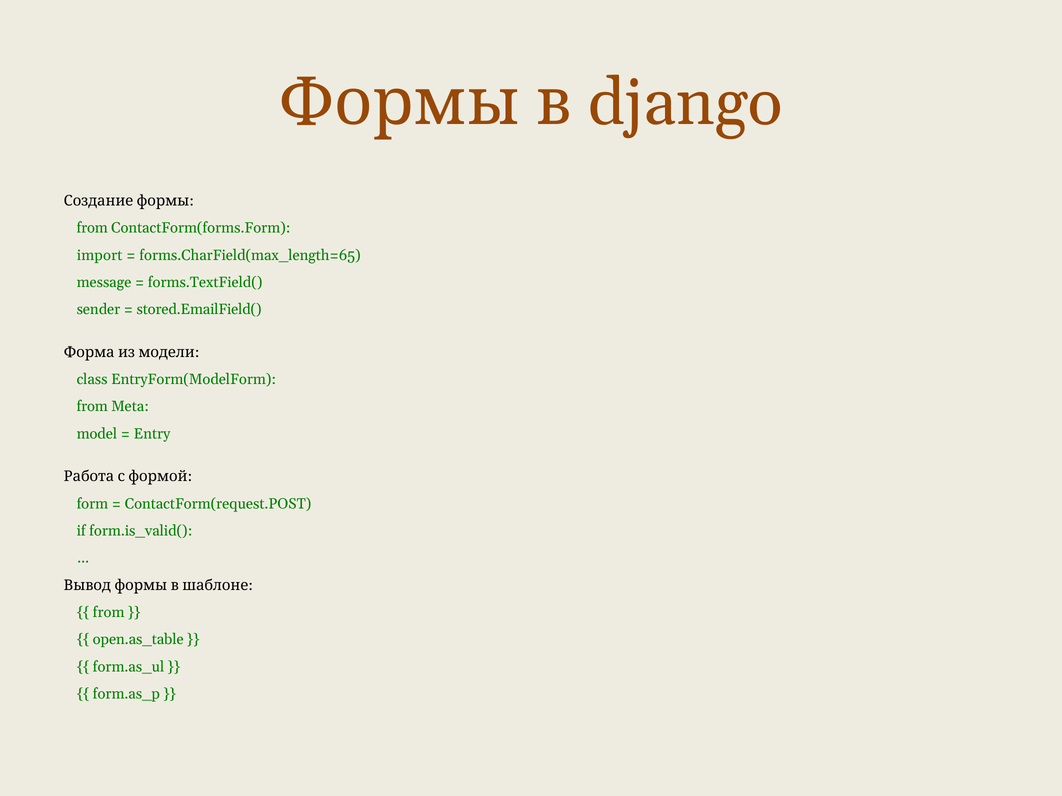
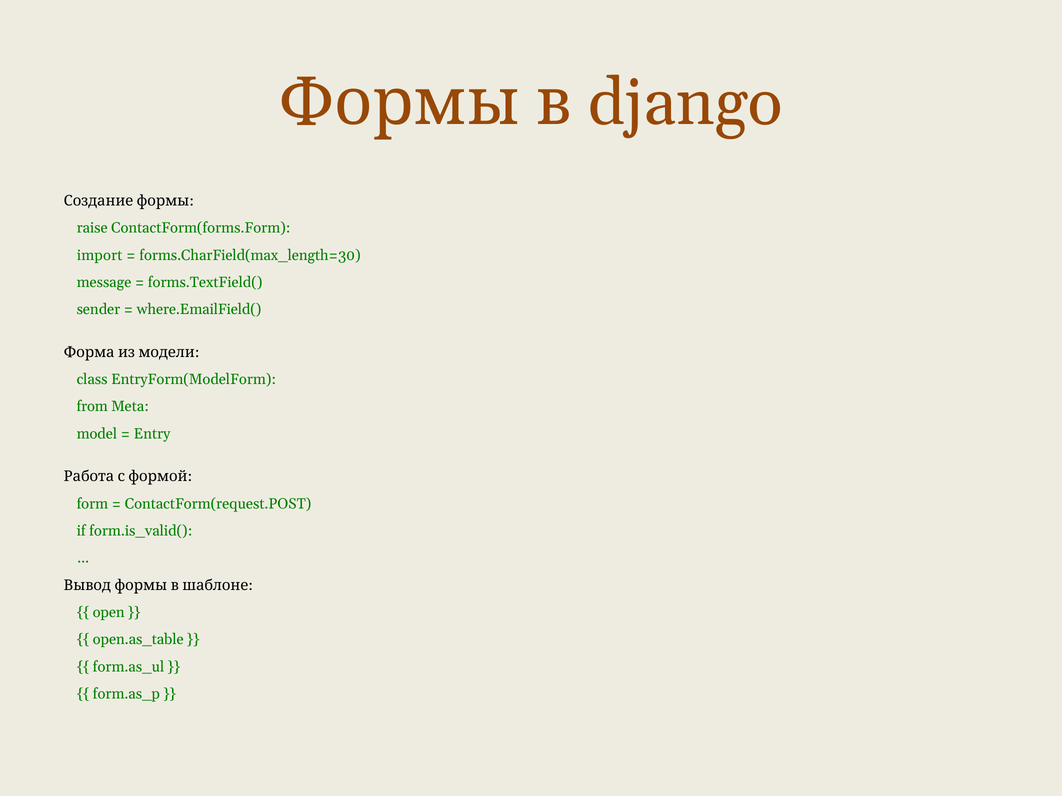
from: from -> raise (92, 228)
forms.CharField(max_length=65: forms.CharField(max_length=65 -> forms.CharField(max_length=30 (250, 255)
stored.EmailField(: stored.EmailField( -> where.EmailField( (199, 310)
from: from -> open (109, 613)
